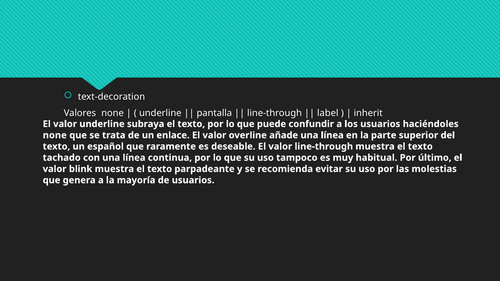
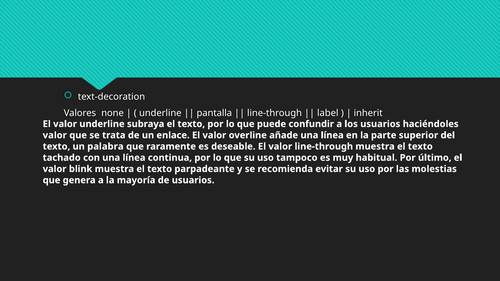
none: none -> valor (55, 135)
español: español -> palabra (105, 147)
